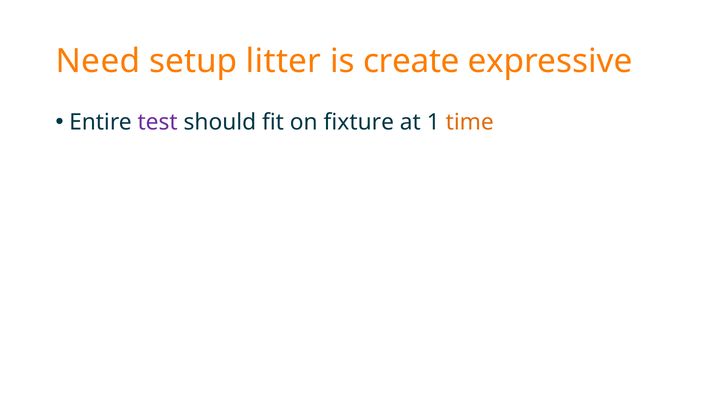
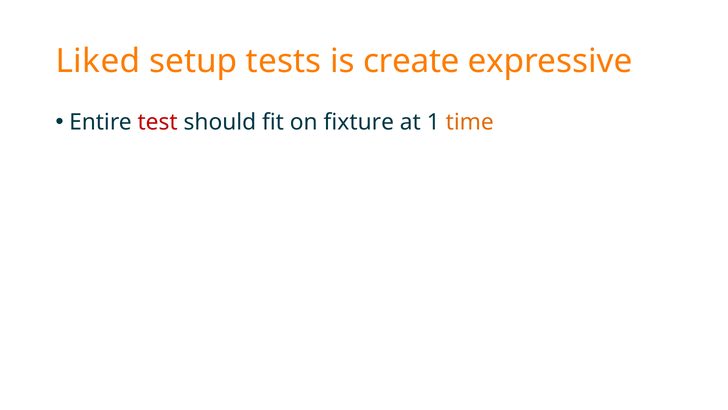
Need: Need -> Liked (98, 61)
litter: litter -> tests (284, 61)
test colour: purple -> red (158, 122)
